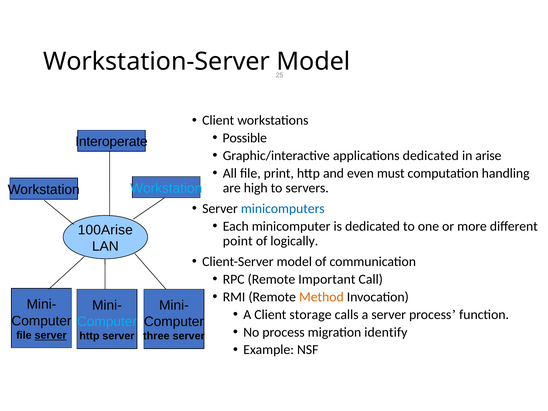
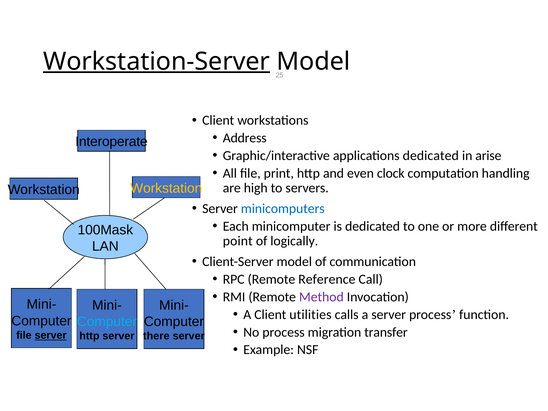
Workstation-Server underline: none -> present (157, 61)
Possible: Possible -> Address (245, 138)
must: must -> clock (391, 173)
Workstation colour: light blue -> yellow (166, 188)
100Arise: 100Arise -> 100Mask (105, 230)
Important: Important -> Reference (327, 279)
Method colour: orange -> purple (321, 297)
storage: storage -> utilities (310, 315)
identify: identify -> transfer (386, 332)
three: three -> there (156, 336)
